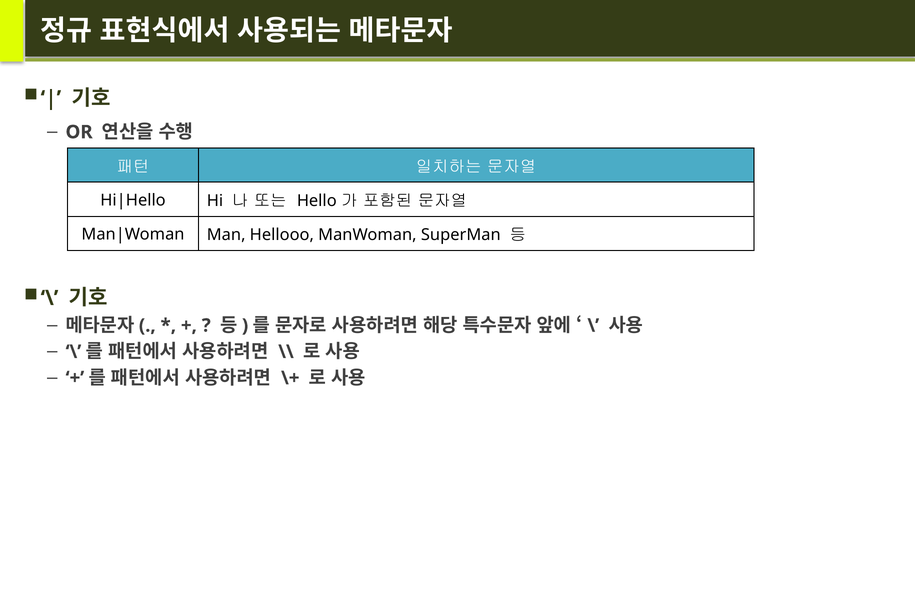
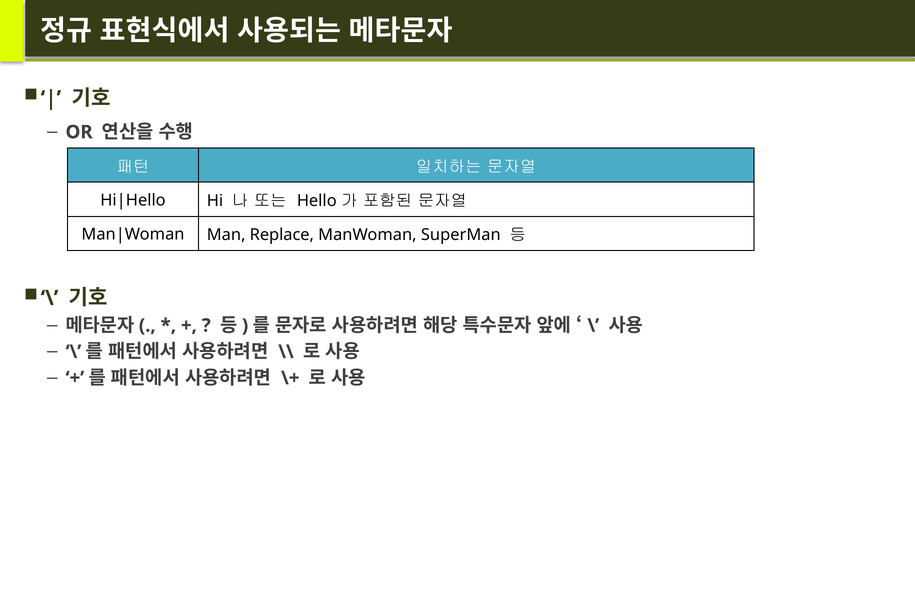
Hellooo: Hellooo -> Replace (282, 235)
